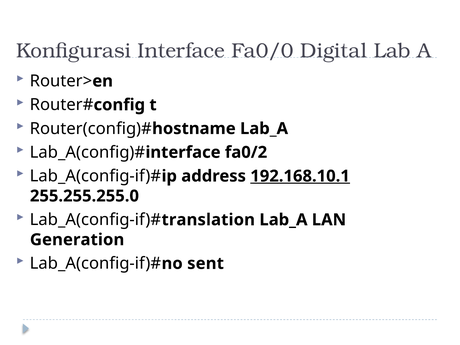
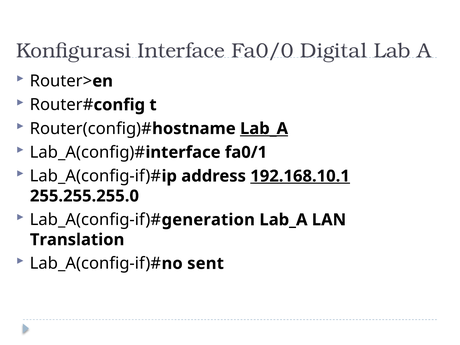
Lab_A underline: none -> present (264, 129)
fa0/2: fa0/2 -> fa0/1 (246, 152)
translation: translation -> generation (208, 220)
Generation: Generation -> Translation (77, 240)
